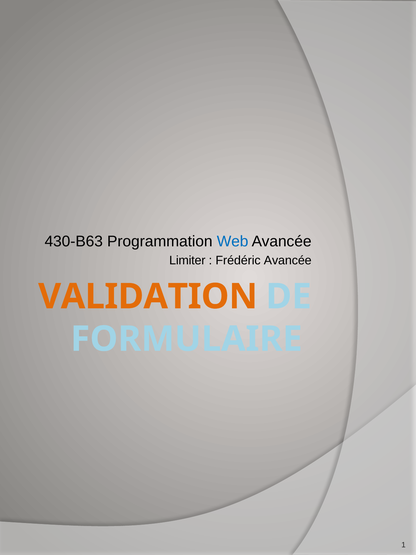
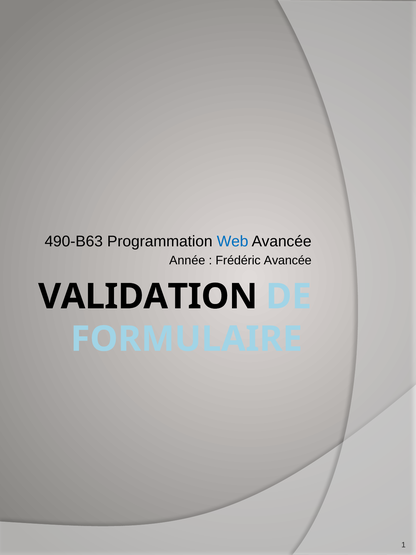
430-B63: 430-B63 -> 490-B63 (74, 241)
Limiter: Limiter -> Année (187, 260)
VALIDATION colour: orange -> black (148, 296)
